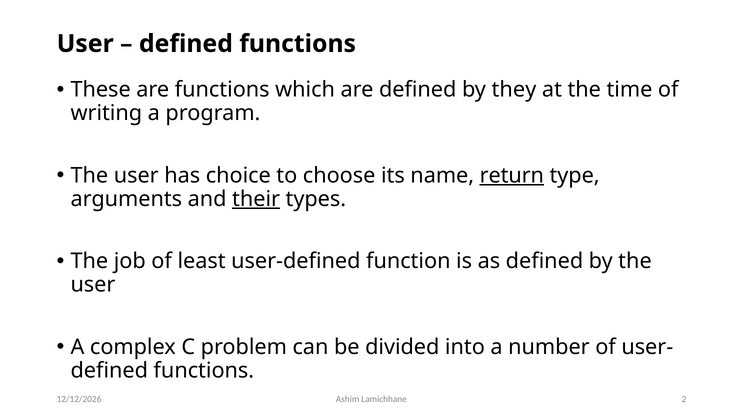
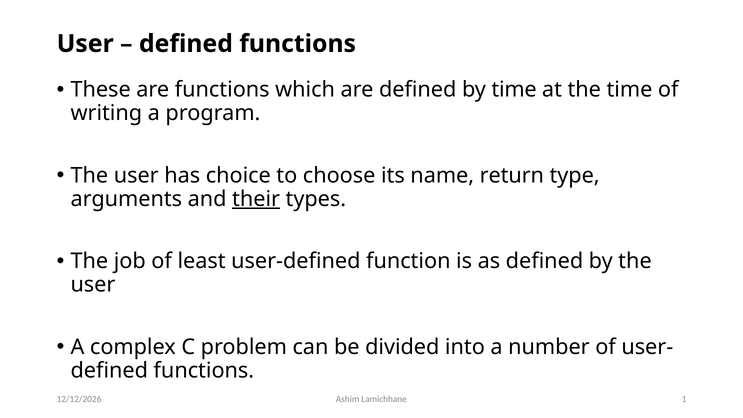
by they: they -> time (514, 90)
return underline: present -> none (512, 175)
2: 2 -> 1 (684, 399)
